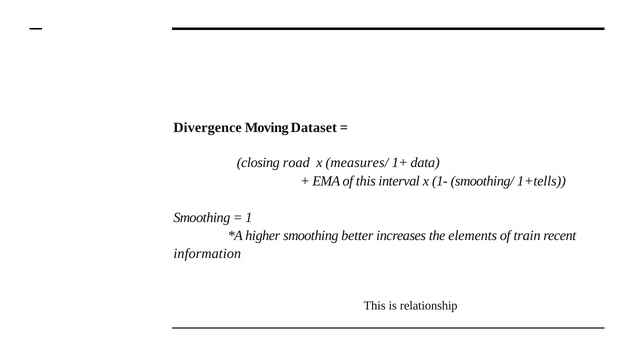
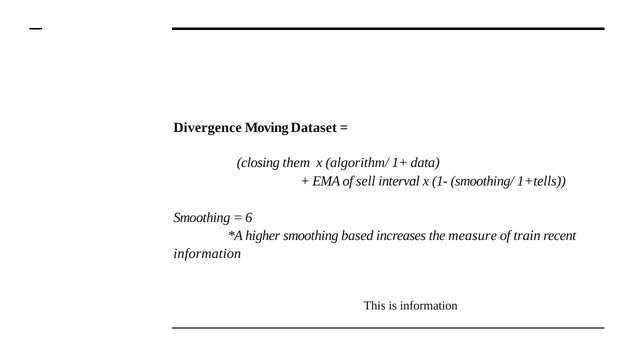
road: road -> them (296, 163)
measures/: measures/ -> algorithm/ (357, 163)
of this: this -> sell (366, 181)
1: 1 -> 6 (249, 218)
better: better -> based (357, 236)
elements: elements -> measure (473, 236)
is relationship: relationship -> information (429, 306)
